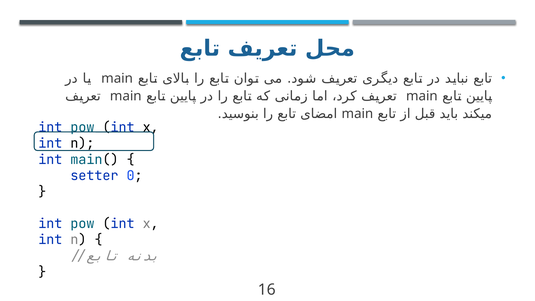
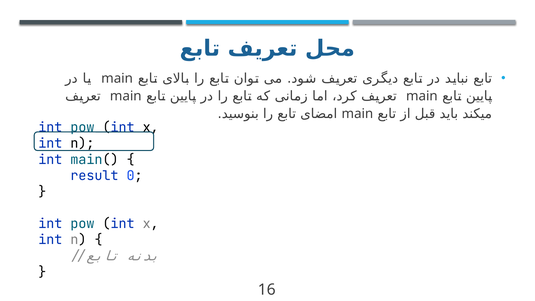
setter: setter -> result (94, 176)
